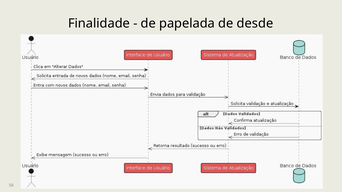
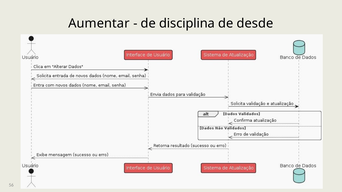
Finalidade: Finalidade -> Aumentar (99, 23)
papelada: papelada -> disciplina (187, 23)
